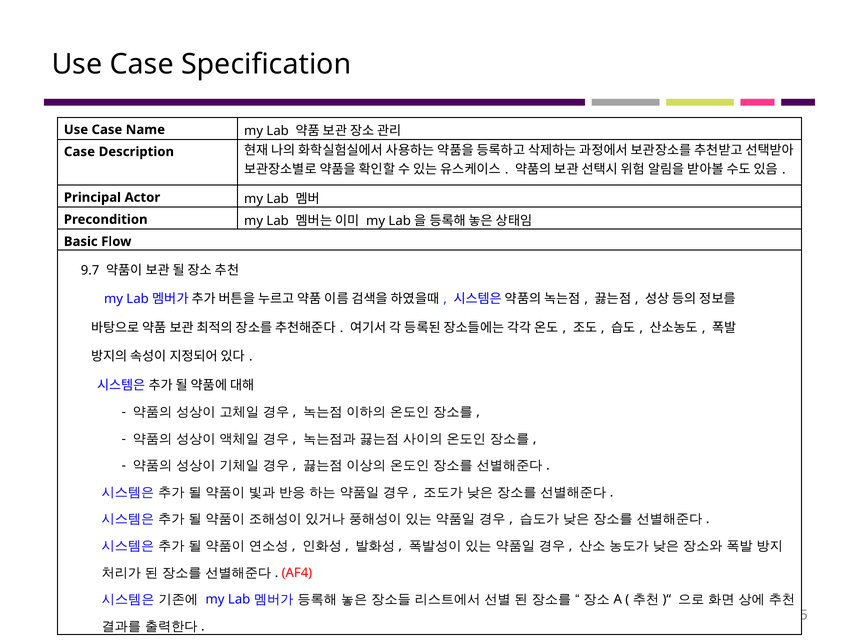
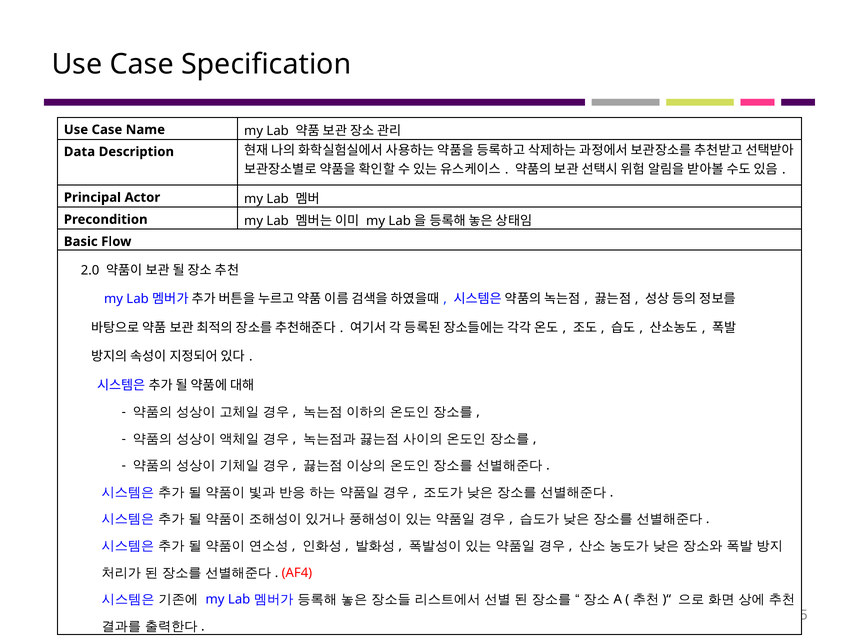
Case: Case -> Data (79, 152)
9.7: 9.7 -> 2.0 (90, 270)
